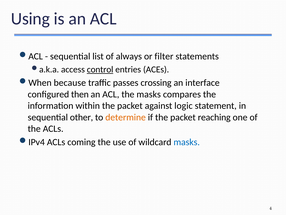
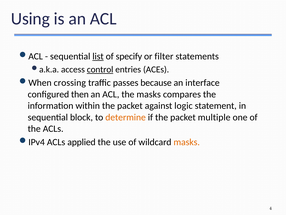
list underline: none -> present (98, 56)
always: always -> specify (129, 56)
because: because -> crossing (70, 83)
crossing: crossing -> because (156, 83)
other: other -> block (81, 117)
reaching: reaching -> multiple (214, 117)
coming: coming -> applied (81, 142)
masks colour: blue -> orange (187, 142)
